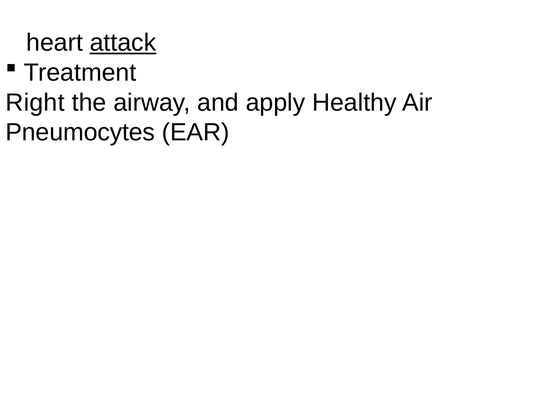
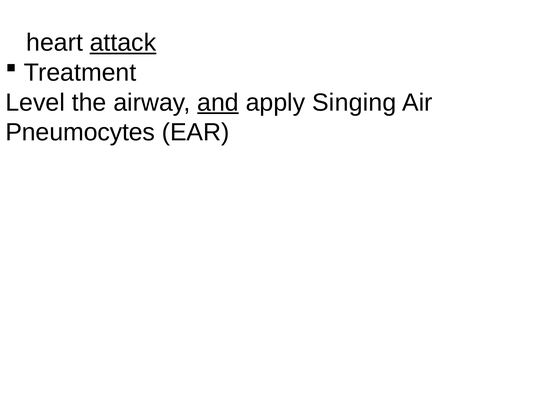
Right: Right -> Level (35, 102)
and underline: none -> present (218, 102)
Healthy: Healthy -> Singing (354, 102)
